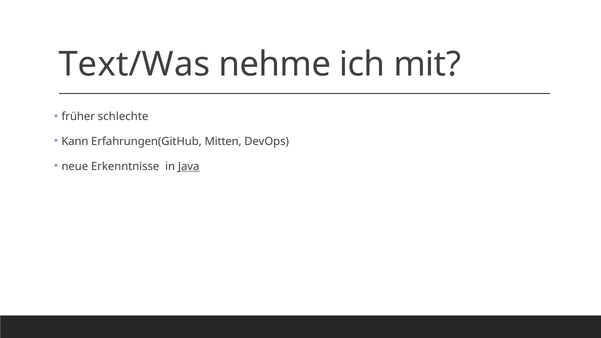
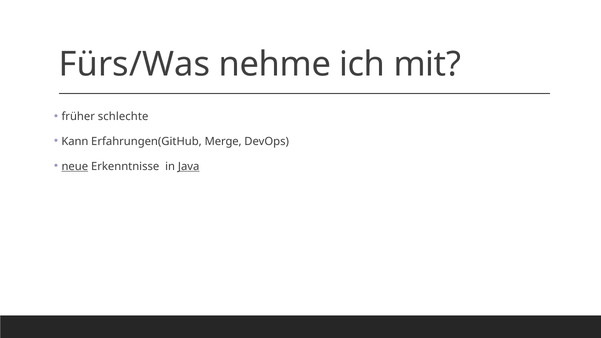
Text/Was: Text/Was -> Fürs/Was (134, 65)
Mitten: Mitten -> Merge (223, 141)
neue underline: none -> present (75, 166)
